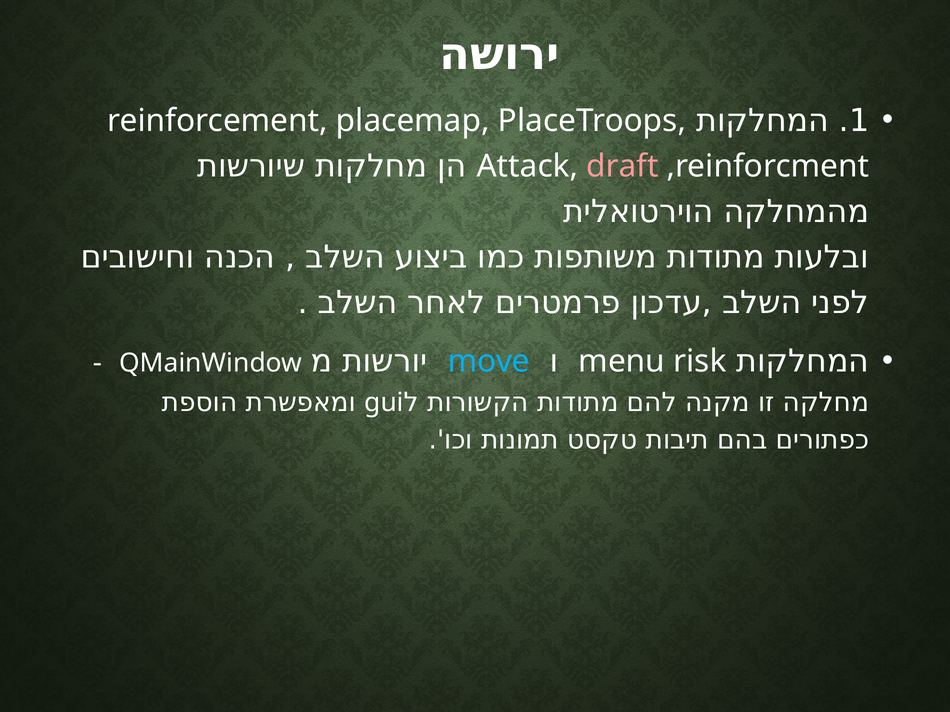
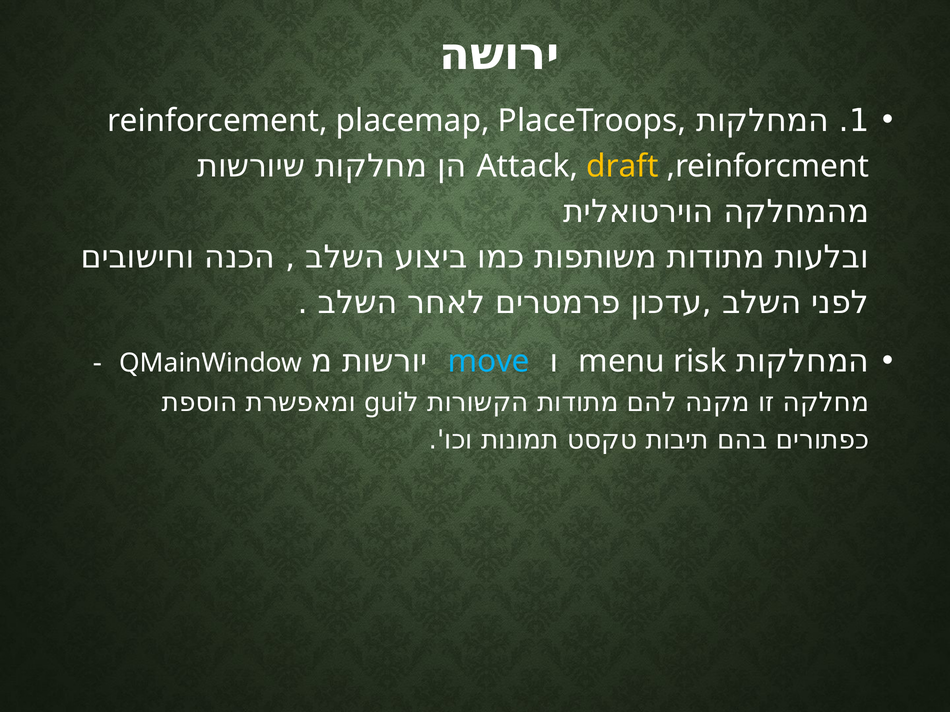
draft colour: pink -> yellow (622, 166)
